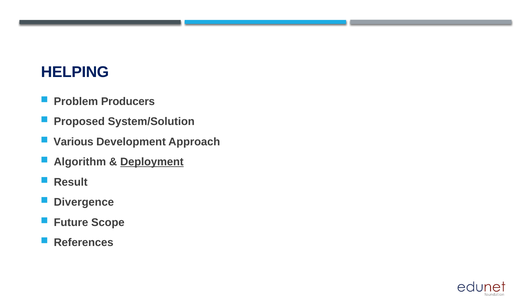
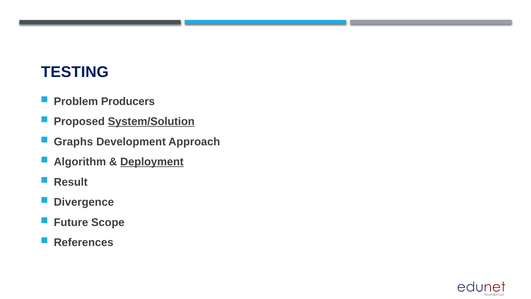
HELPING: HELPING -> TESTING (75, 72)
System/Solution underline: none -> present (151, 121)
Various: Various -> Graphs (73, 142)
